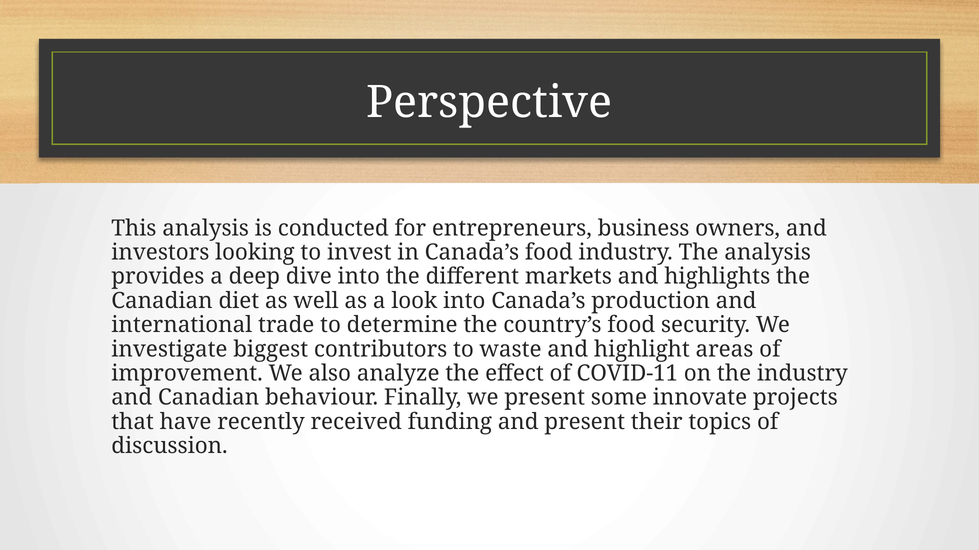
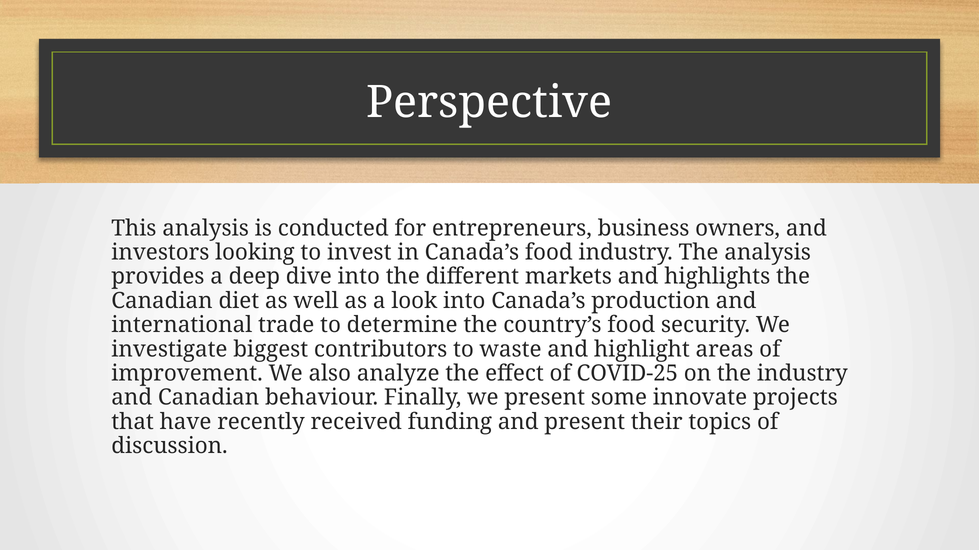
COVID-11: COVID-11 -> COVID-25 (627, 374)
